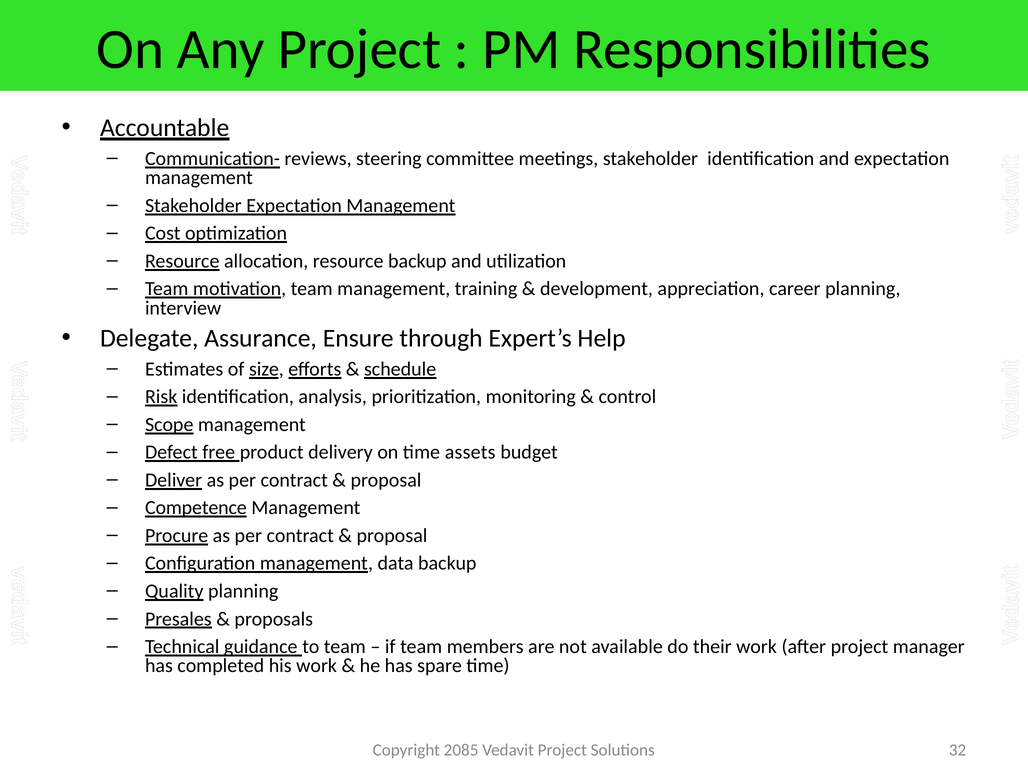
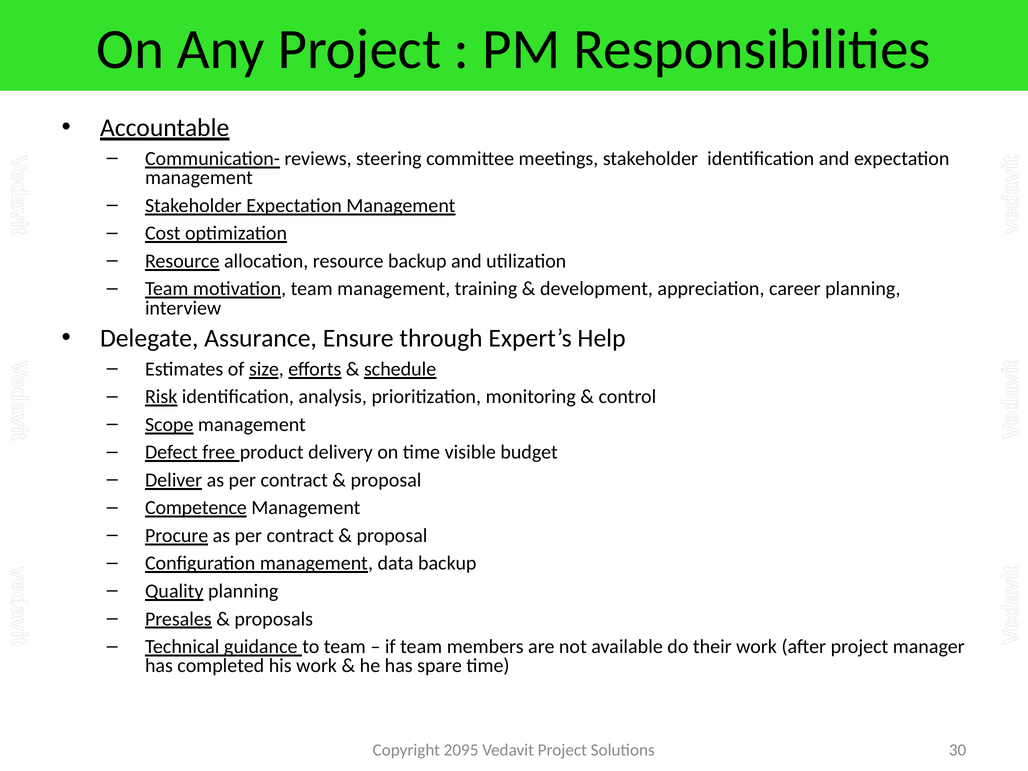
assets: assets -> visible (470, 452)
2085: 2085 -> 2095 (461, 750)
32: 32 -> 30 (958, 750)
